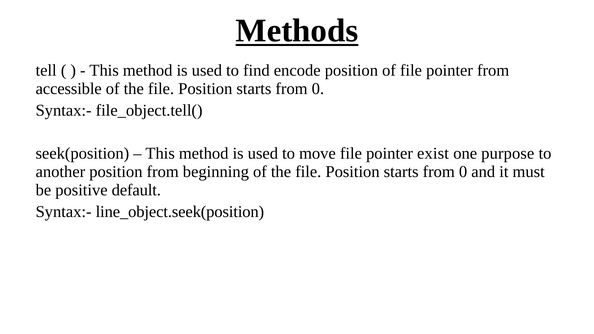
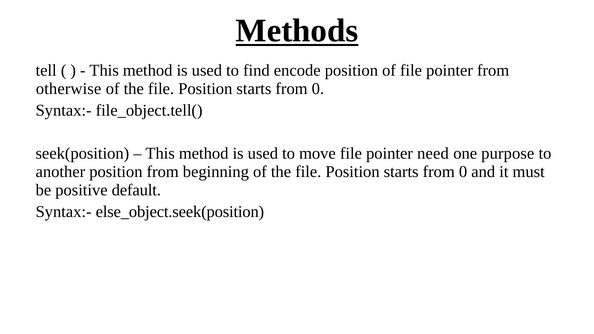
accessible: accessible -> otherwise (69, 89)
exist: exist -> need (433, 154)
line_object.seek(position: line_object.seek(position -> else_object.seek(position (180, 212)
